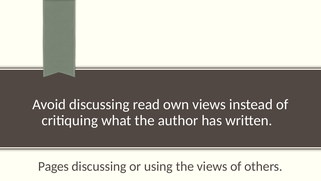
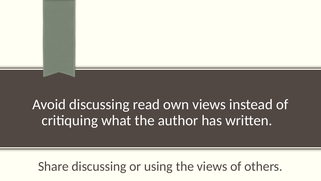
Pages: Pages -> Share (53, 166)
